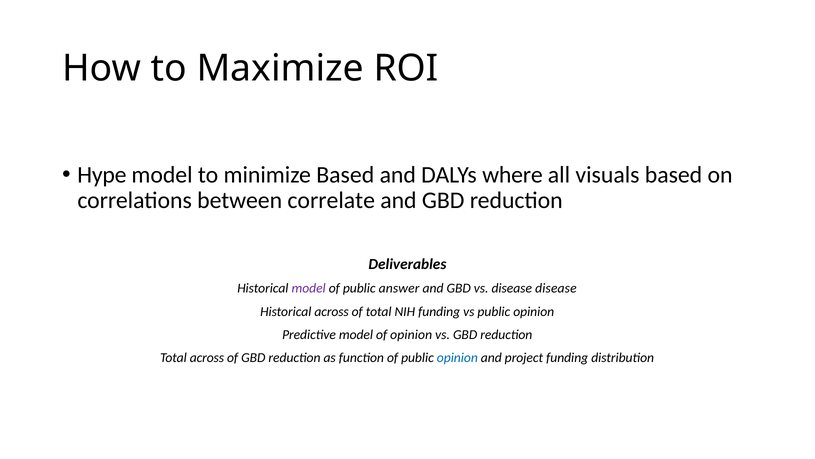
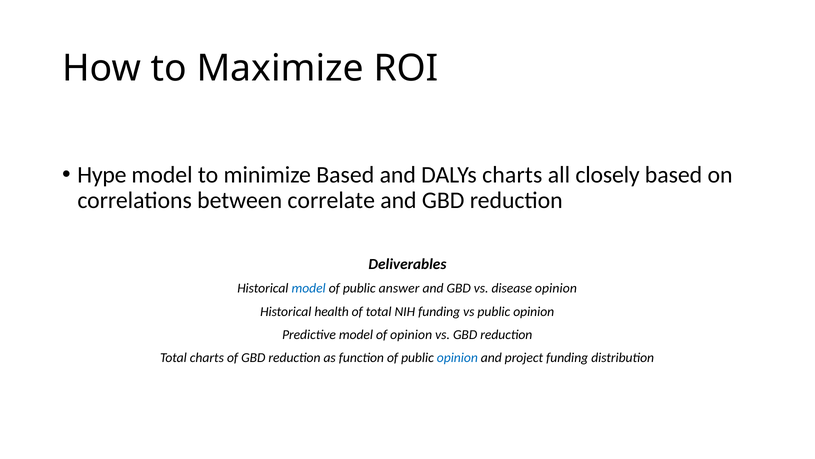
DALYs where: where -> charts (512, 175)
visuals: visuals -> closely (608, 175)
model colour: purple -> blue (309, 288)
disease disease: disease -> opinion (556, 288)
Historical across: across -> health (332, 311)
Total across: across -> charts (207, 358)
